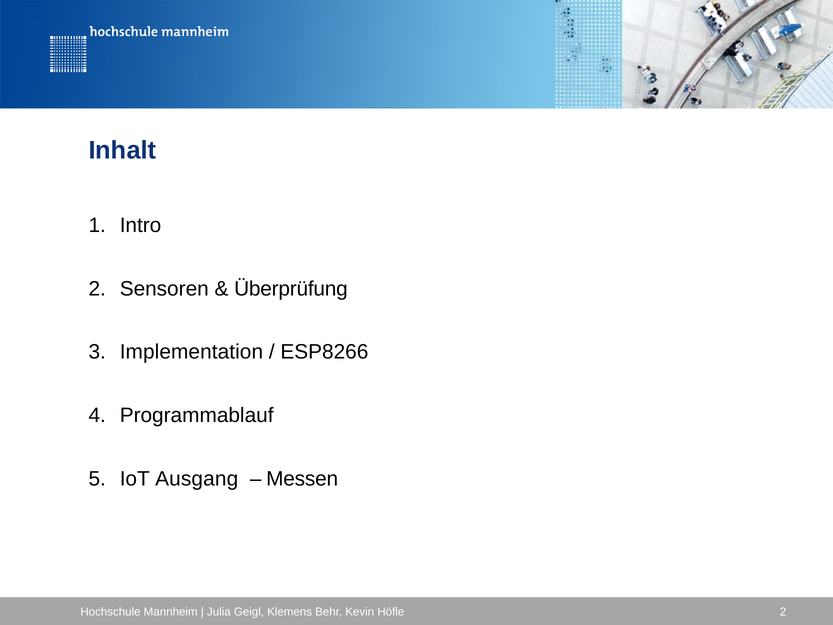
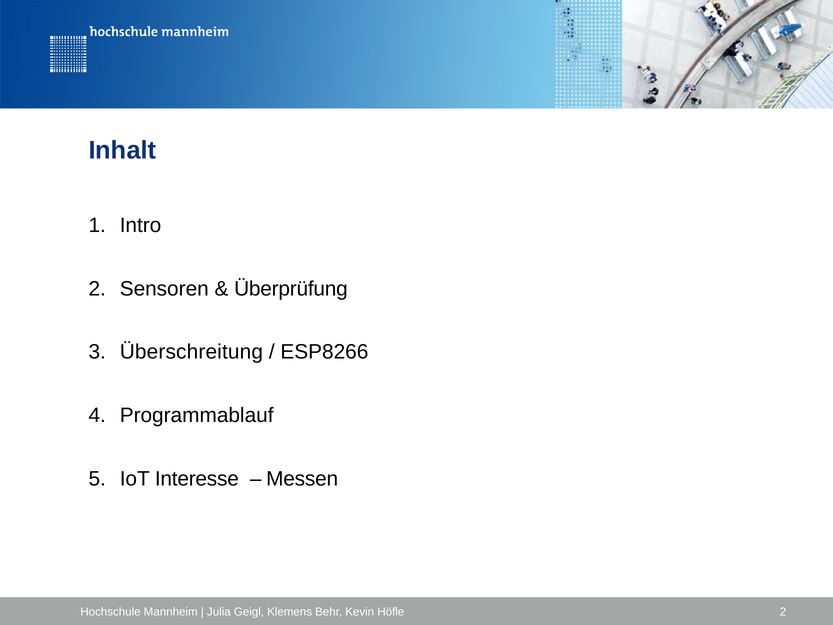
Implementation: Implementation -> Überschreitung (191, 352)
Ausgang: Ausgang -> Interesse (197, 478)
